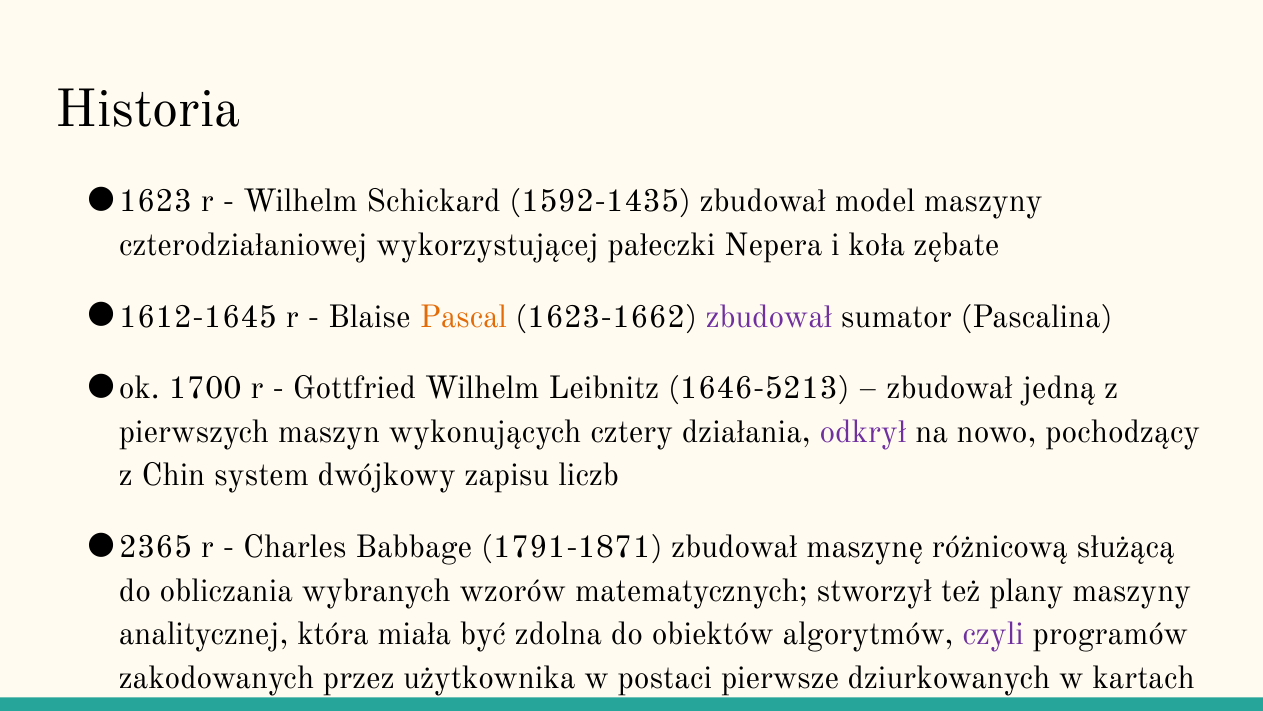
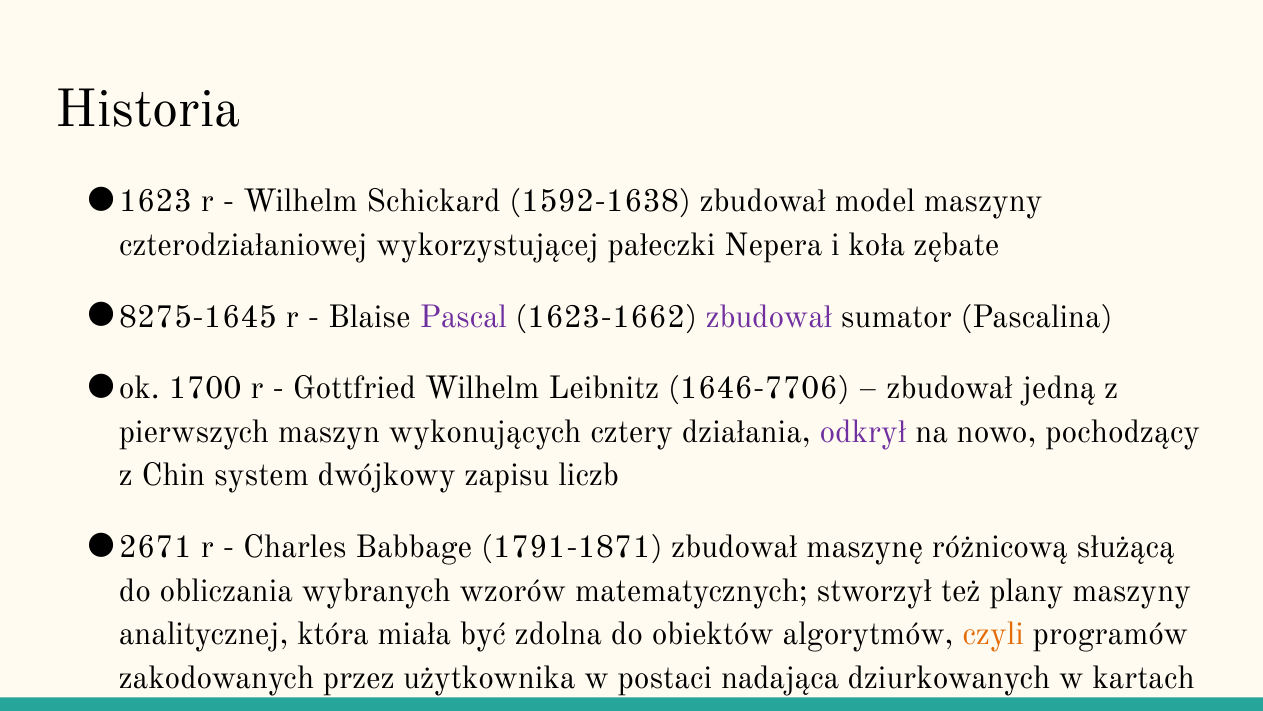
1592-1435: 1592-1435 -> 1592-1638 (600, 201)
1612-1645: 1612-1645 -> 8275-1645 (198, 316)
Pascal colour: orange -> purple (463, 316)
1646-5213: 1646-5213 -> 1646-7706 (759, 388)
2365: 2365 -> 2671 (155, 547)
czyli colour: purple -> orange (993, 634)
pierwsze: pierwsze -> nadająca (780, 677)
